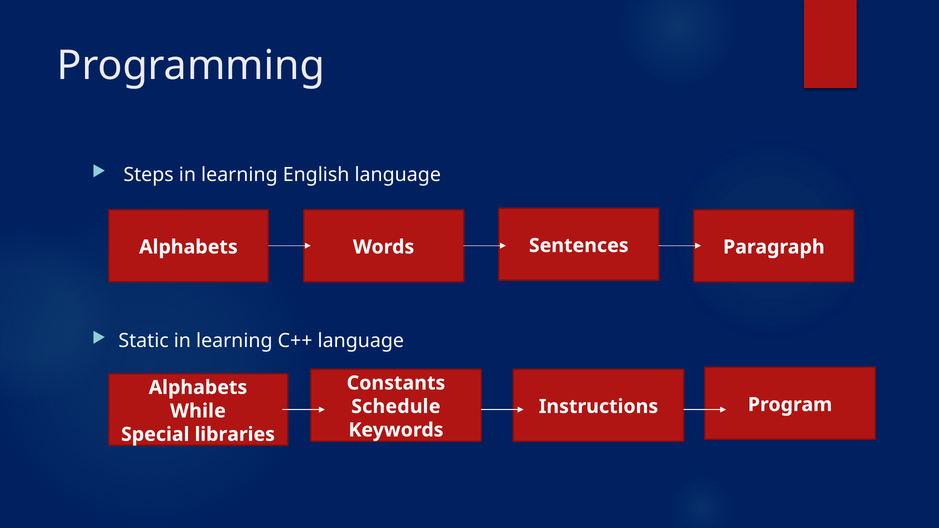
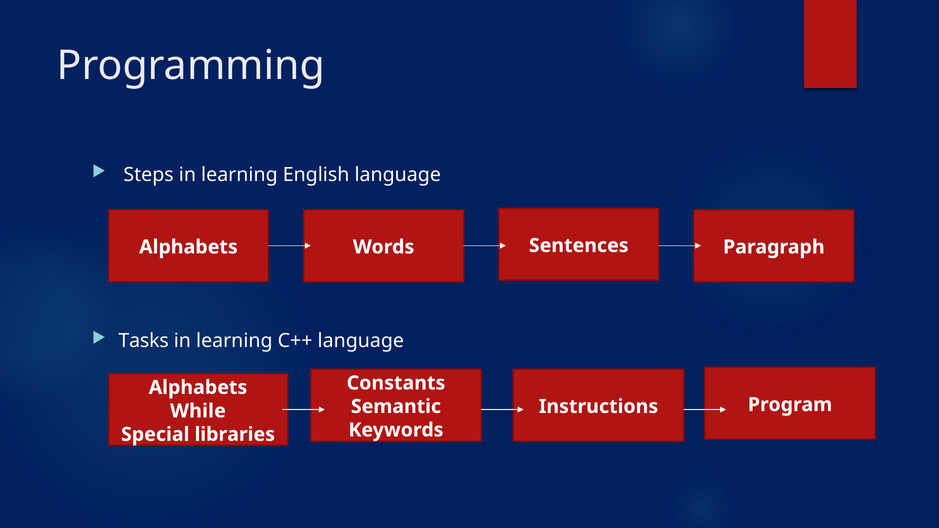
Static: Static -> Tasks (144, 341)
Schedule: Schedule -> Semantic (396, 407)
